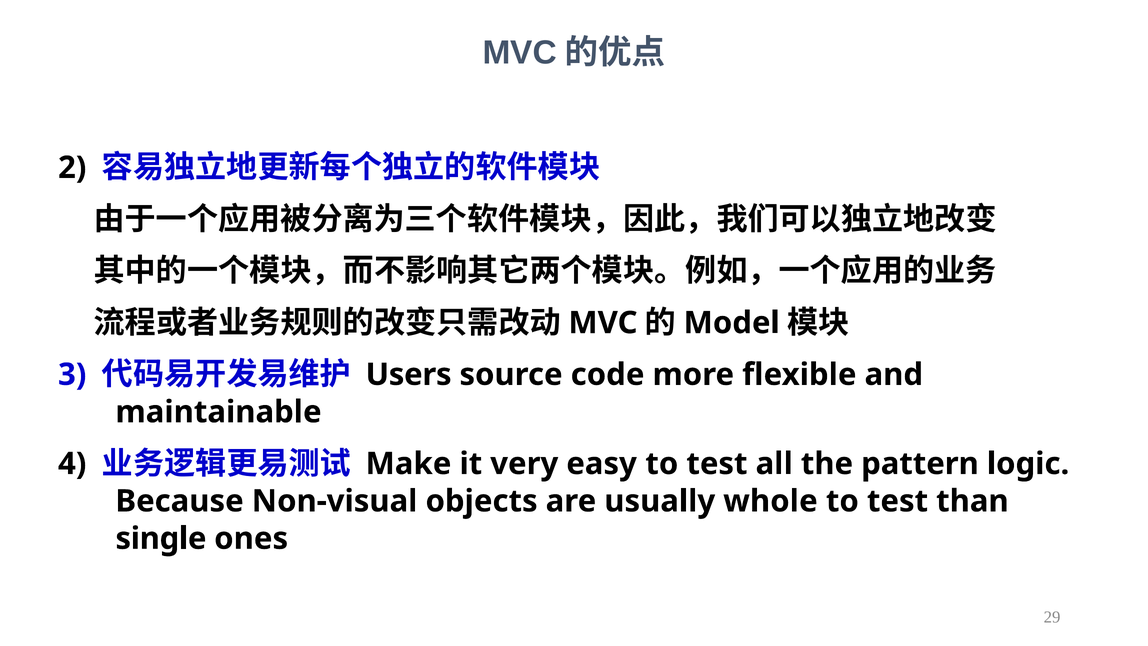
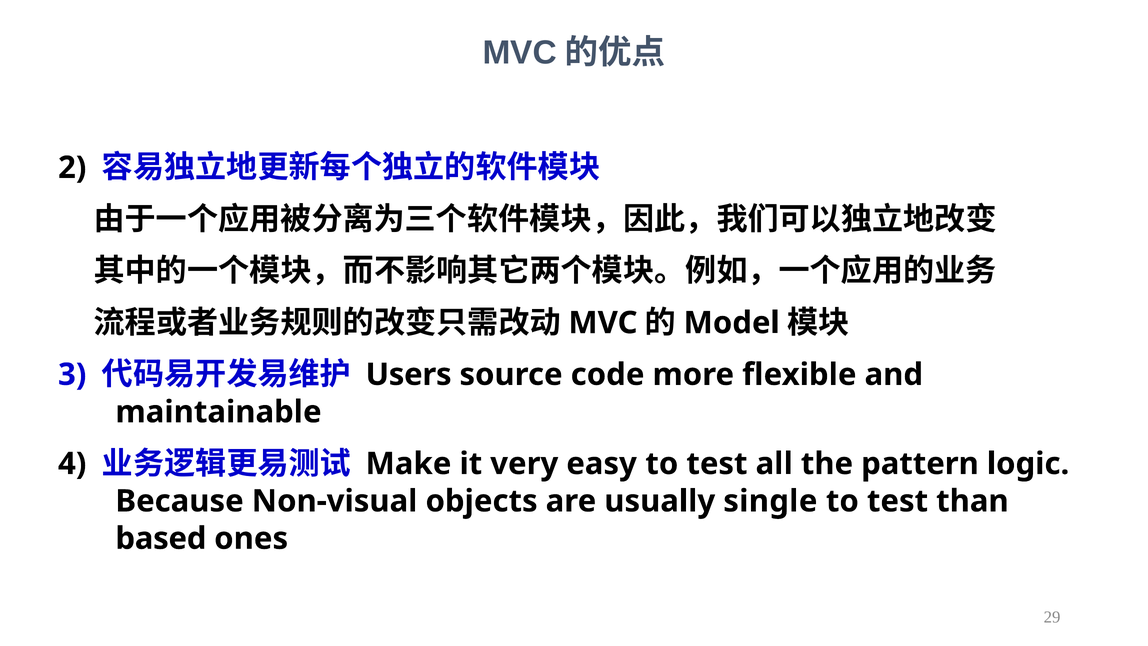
whole: whole -> single (770, 501)
single: single -> based (161, 538)
